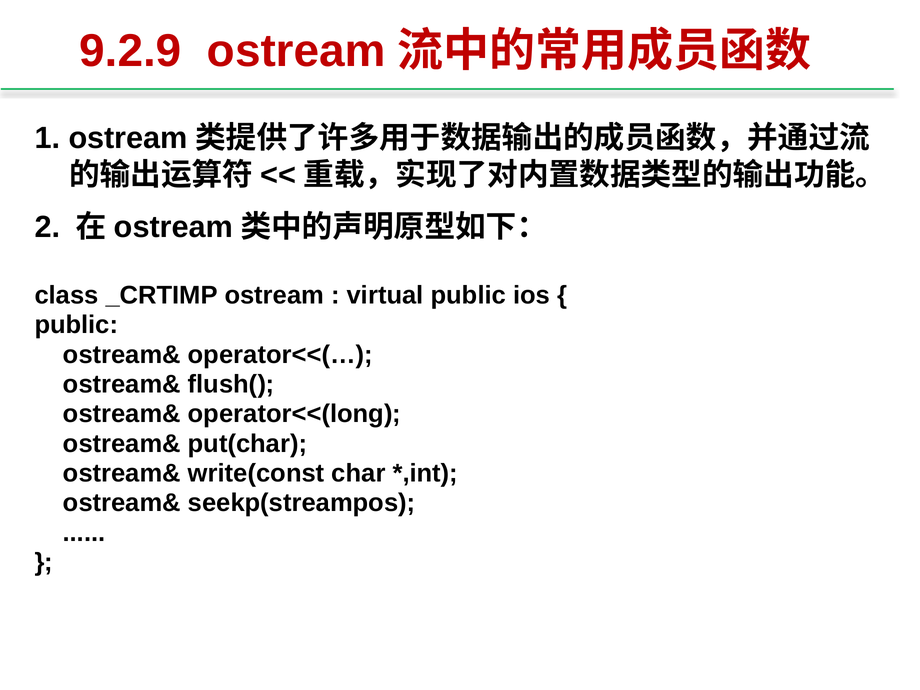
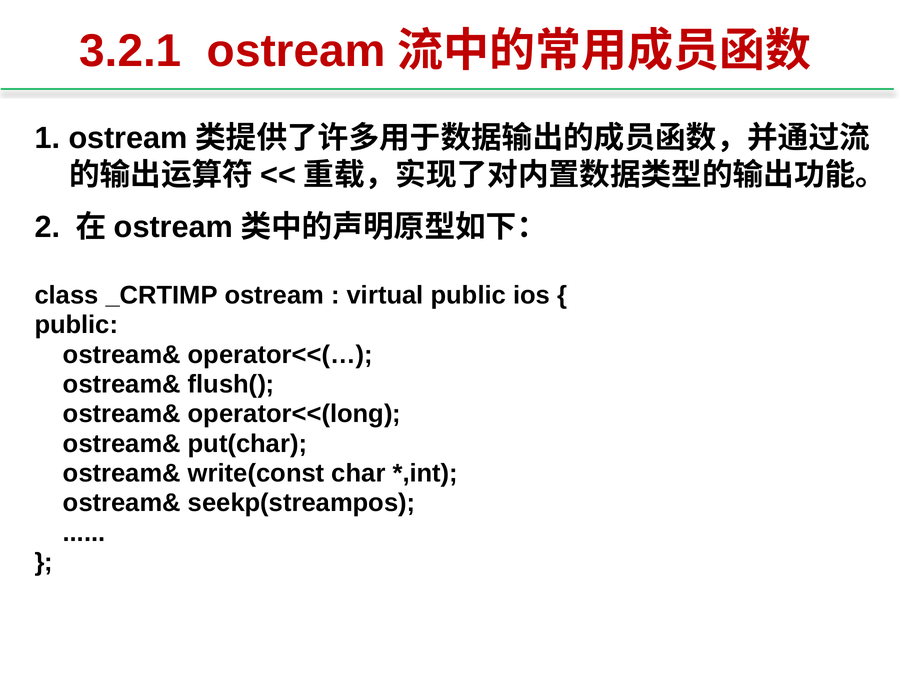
9.2.9: 9.2.9 -> 3.2.1 (130, 51)
